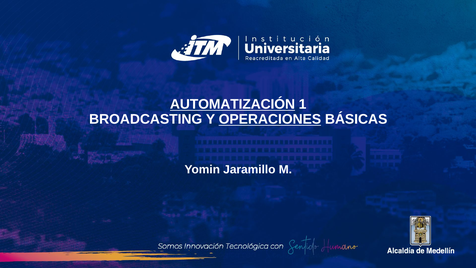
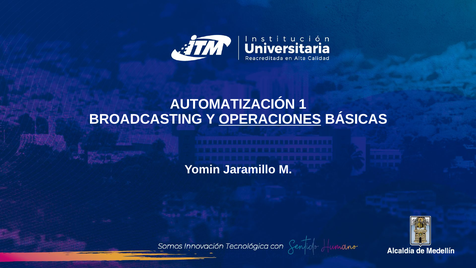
AUTOMATIZACIÓN underline: present -> none (233, 104)
